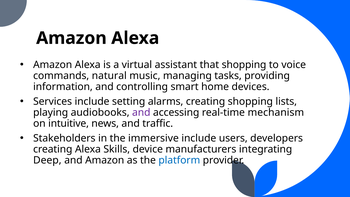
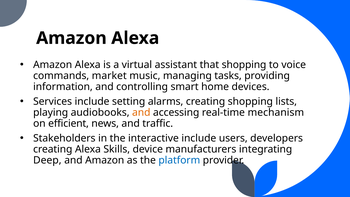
natural: natural -> market (109, 76)
and colour: purple -> orange (141, 112)
intuitive: intuitive -> efficient (69, 123)
immersive: immersive -> interactive (153, 138)
